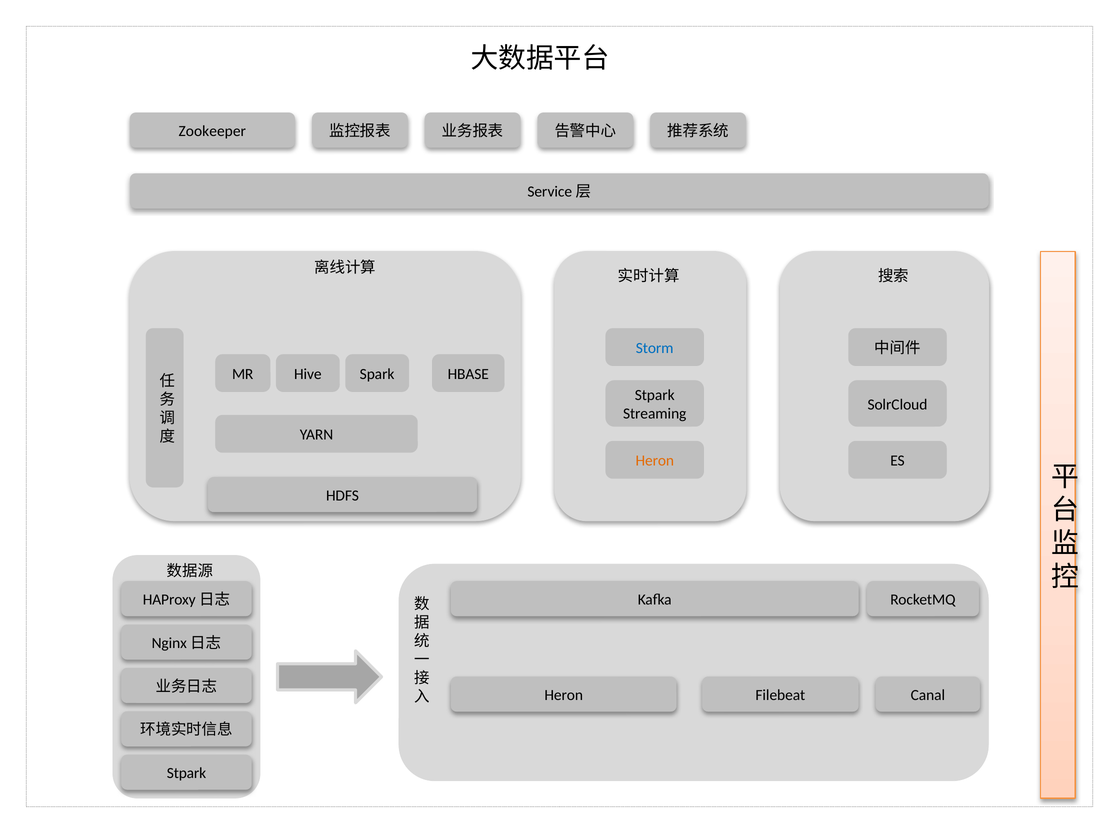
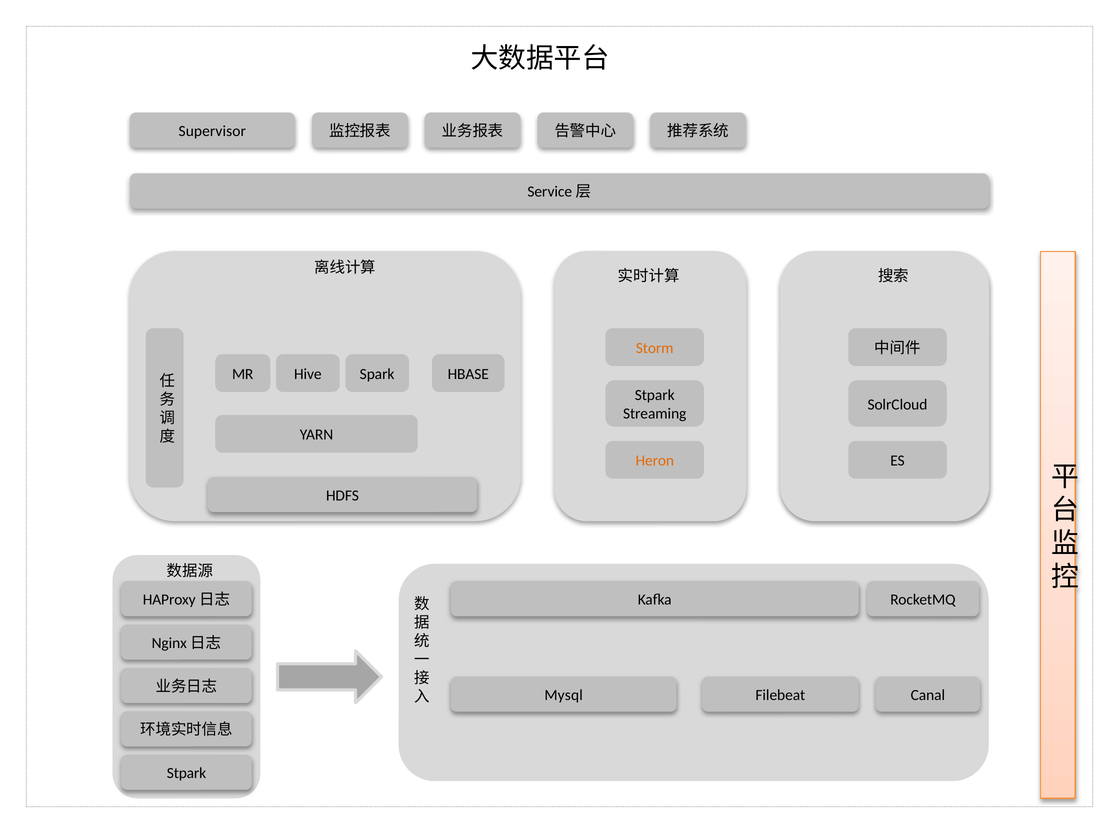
Zookeeper: Zookeeper -> Supervisor (212, 131)
Storm colour: blue -> orange (655, 348)
Heron: Heron -> Mysql (564, 695)
